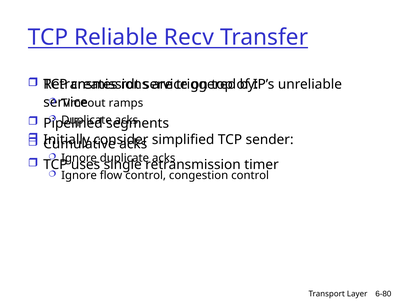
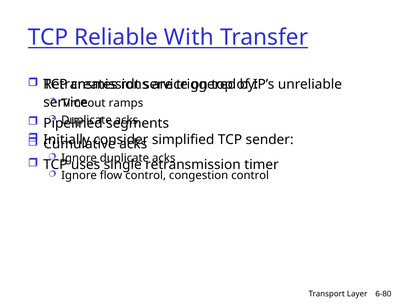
Recv: Recv -> With (189, 37)
